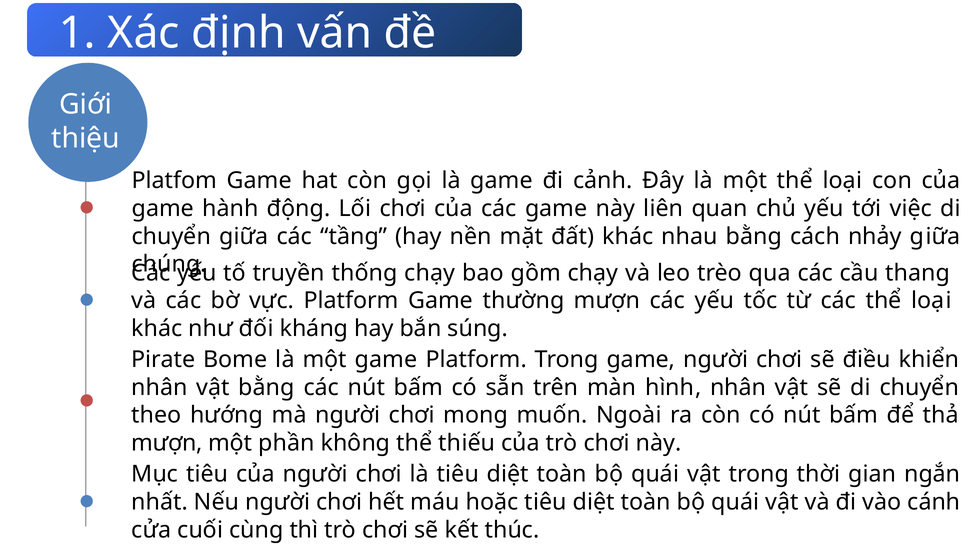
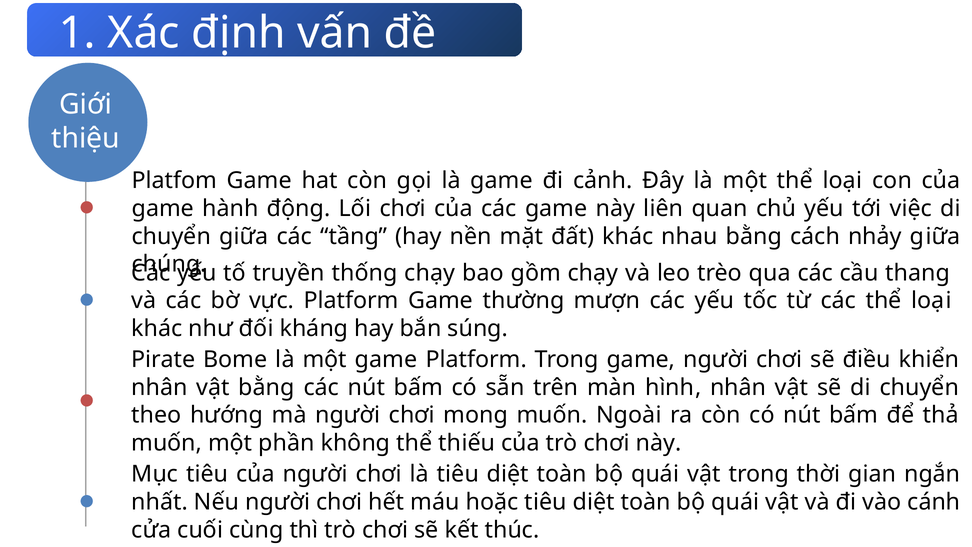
mượn: mượn -> muốn (167, 443)
